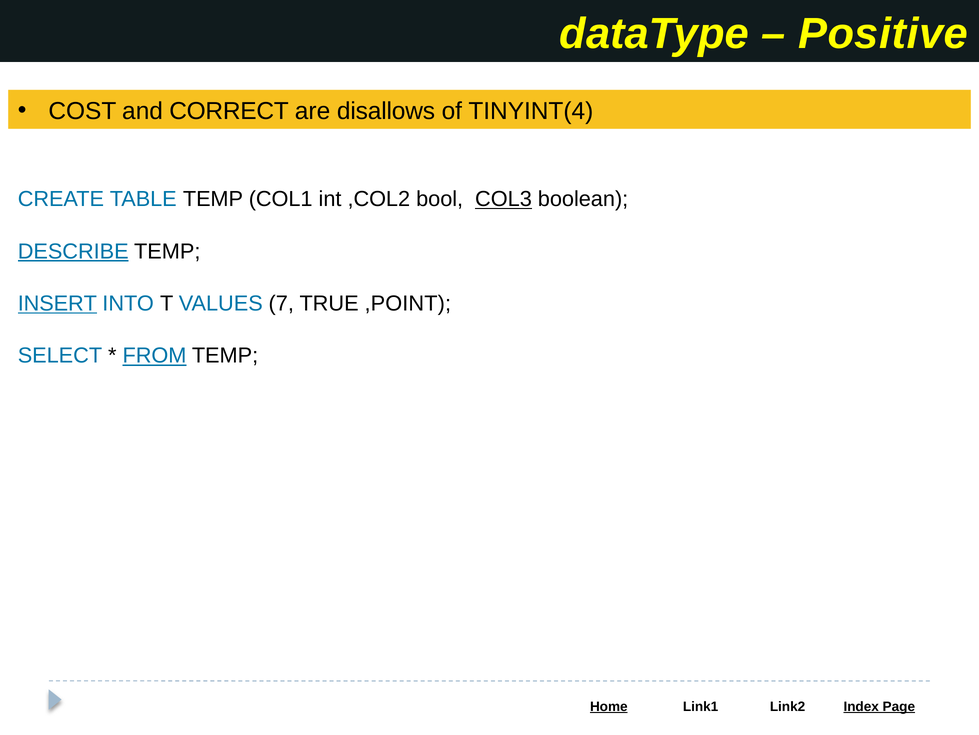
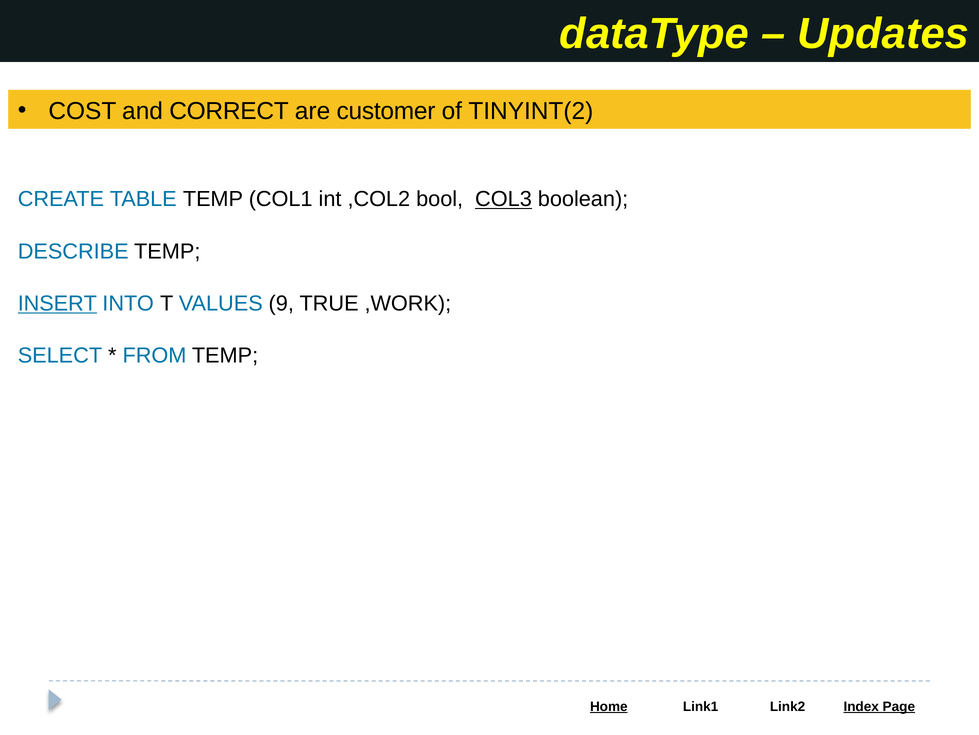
Positive: Positive -> Updates (883, 34)
disallows: disallows -> customer (386, 111)
TINYINT(4: TINYINT(4 -> TINYINT(2 (531, 111)
DESCRIBE underline: present -> none (73, 251)
7: 7 -> 9 (281, 303)
,POINT: ,POINT -> ,WORK (408, 303)
FROM underline: present -> none (154, 355)
